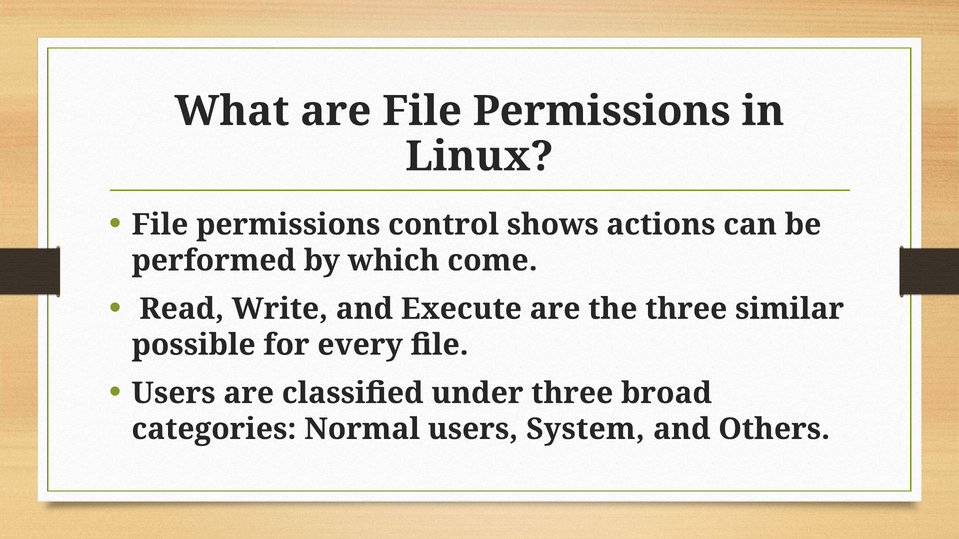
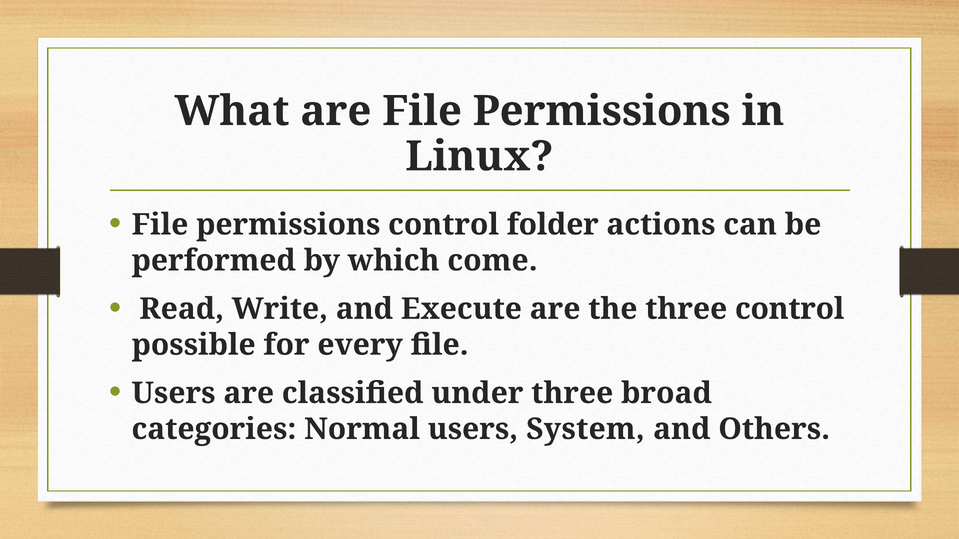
shows: shows -> folder (553, 225)
three similar: similar -> control (790, 309)
